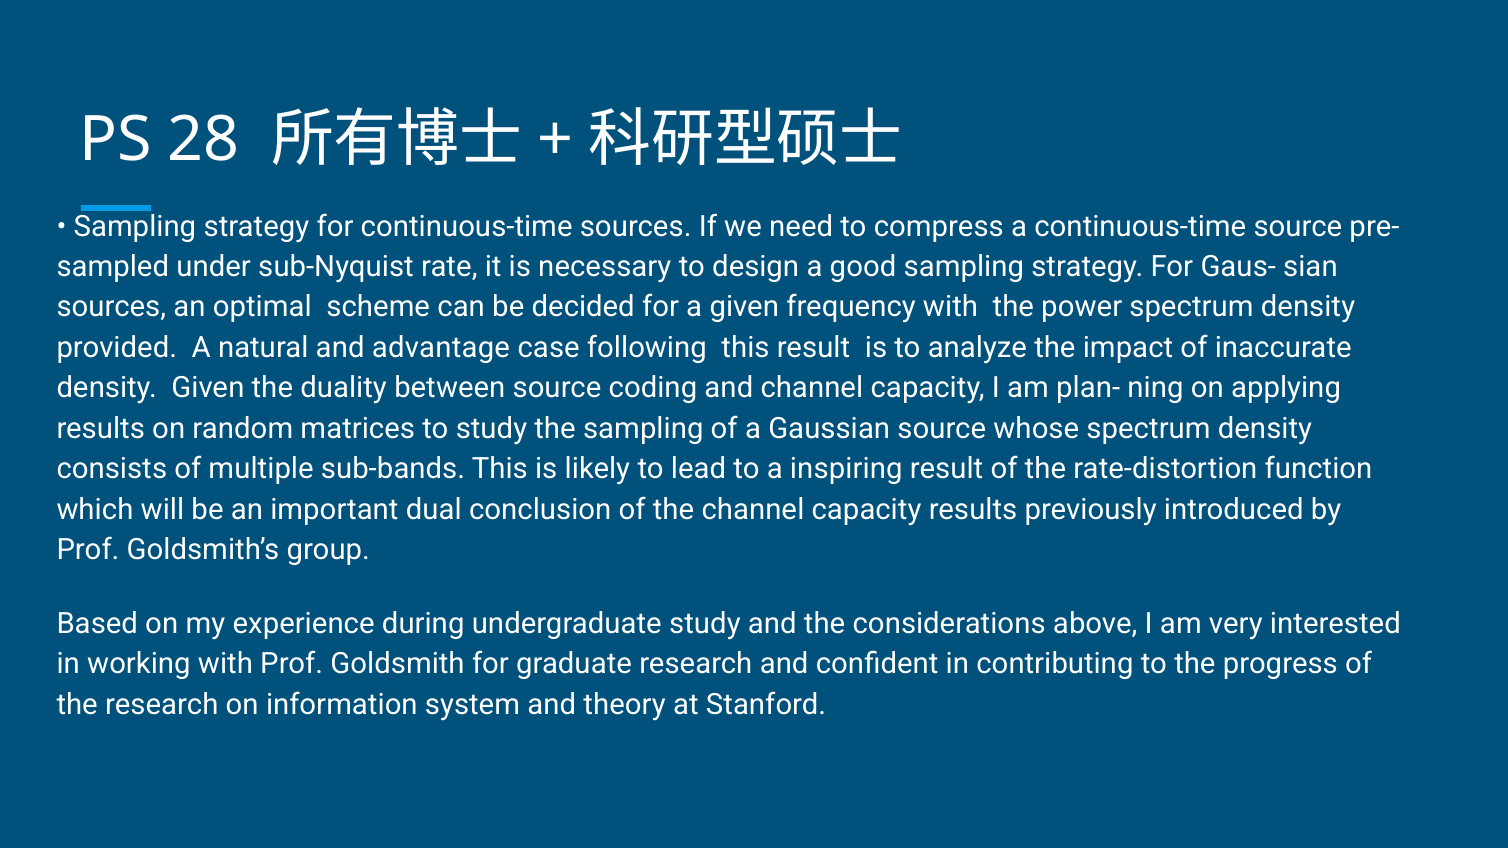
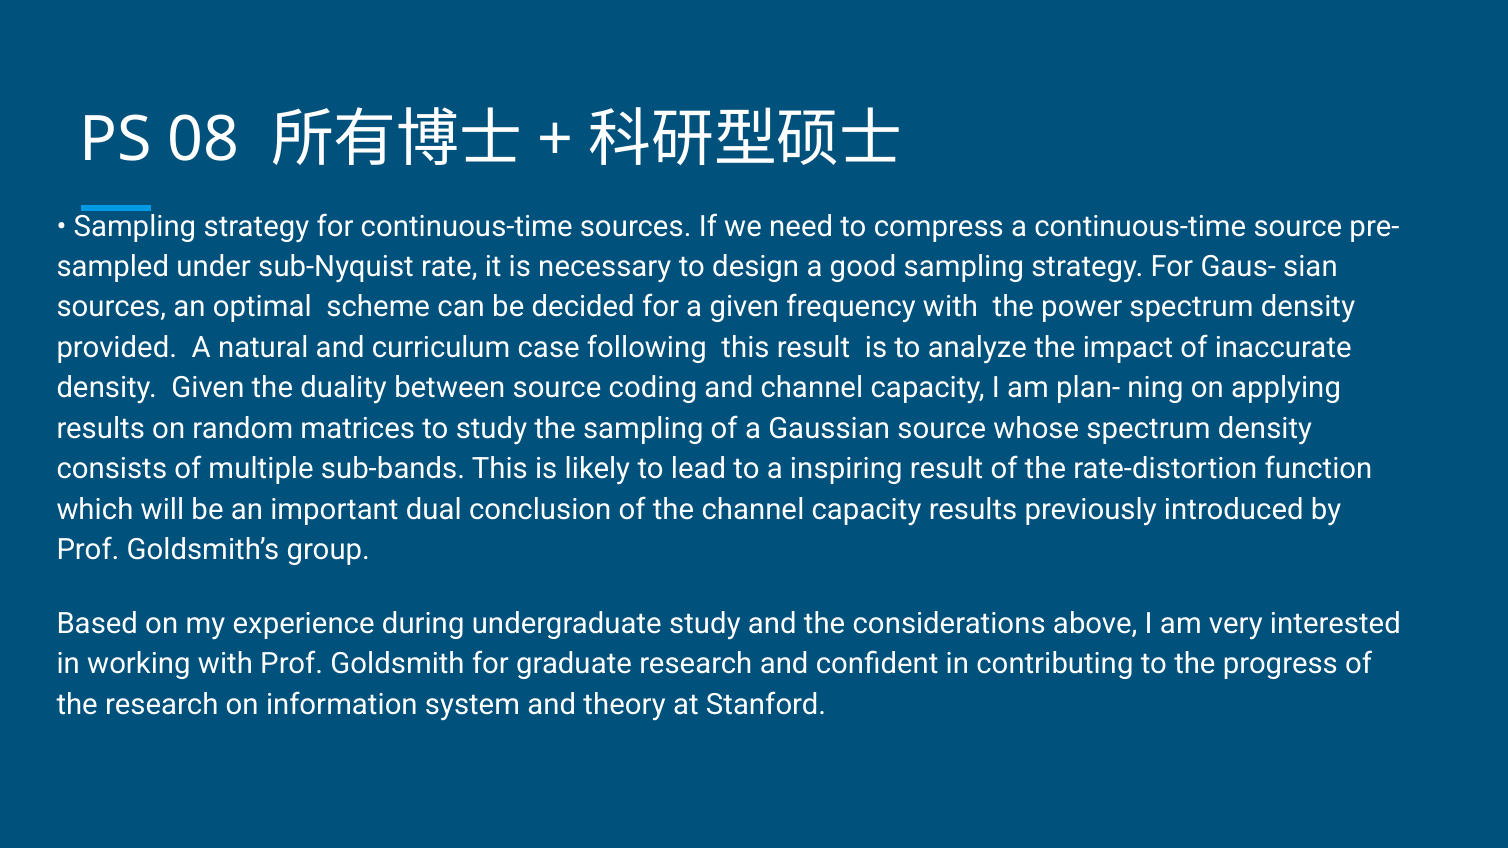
28: 28 -> 08 (204, 140)
advantage: advantage -> curriculum (441, 348)
